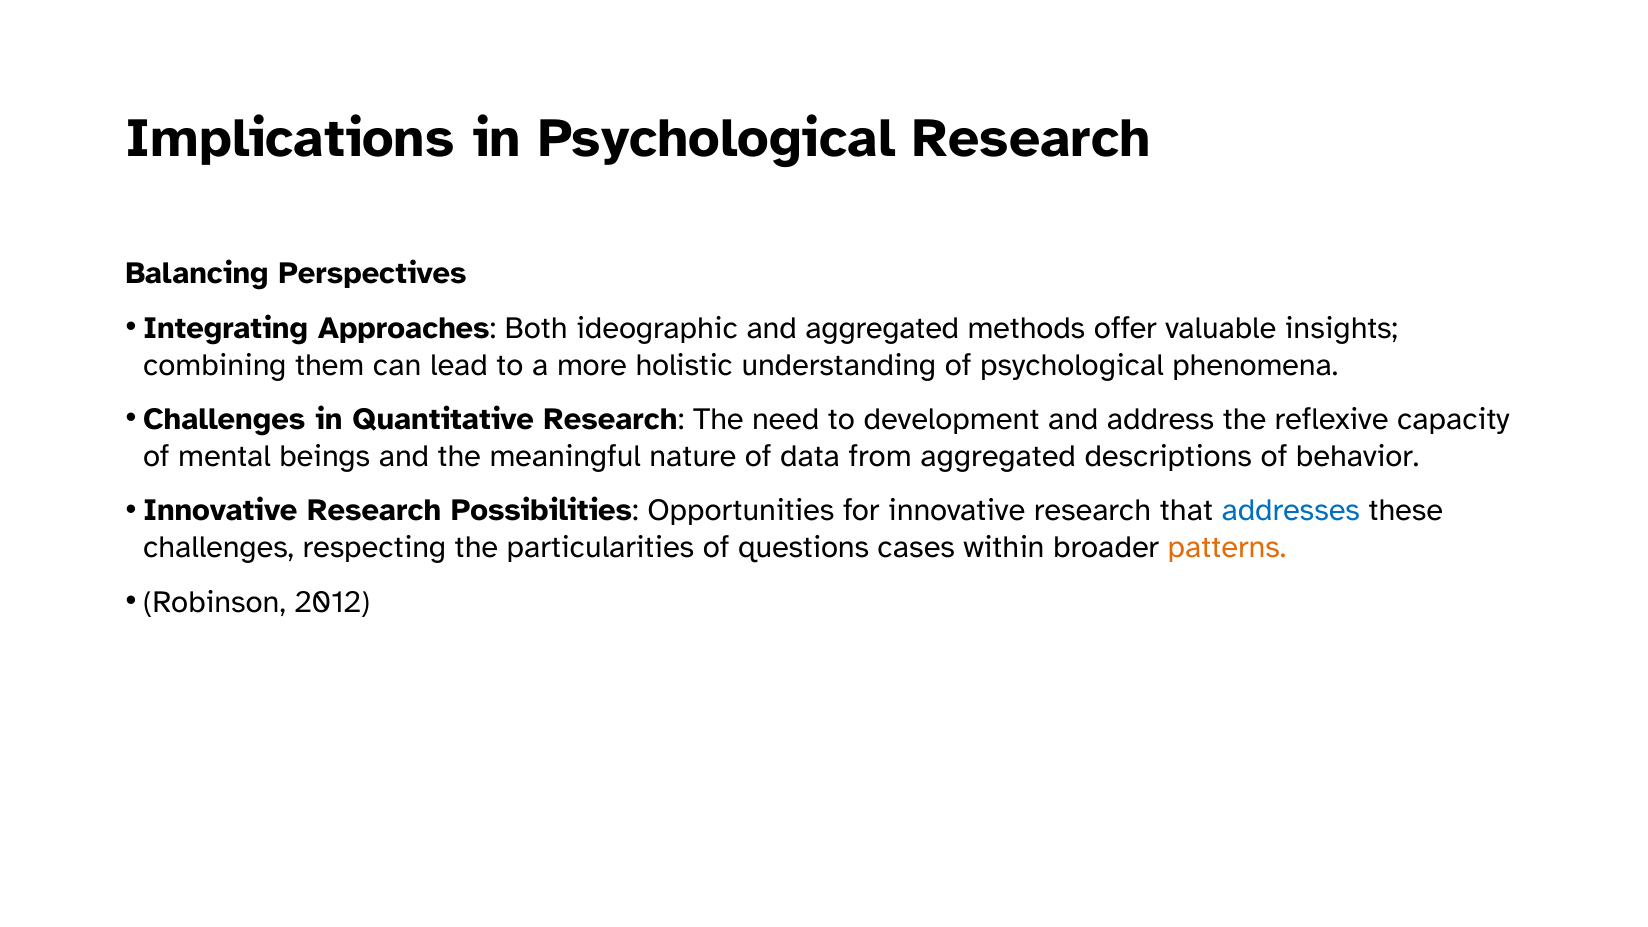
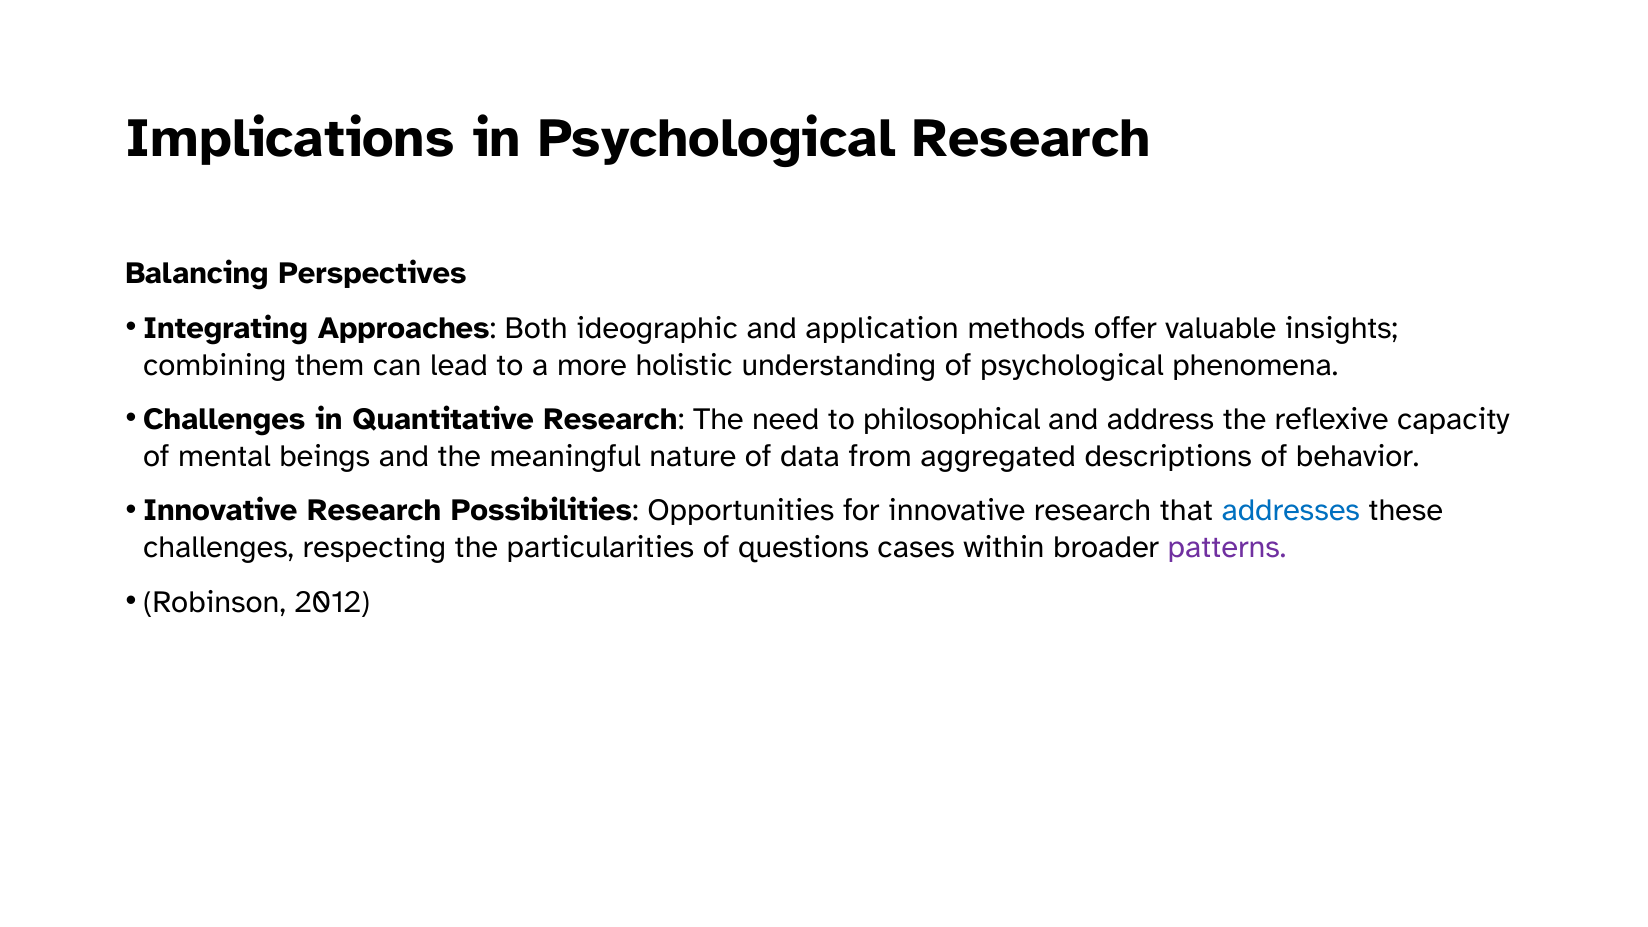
and aggregated: aggregated -> application (882, 328)
development: development -> philosophical (952, 419)
patterns colour: orange -> purple (1227, 548)
